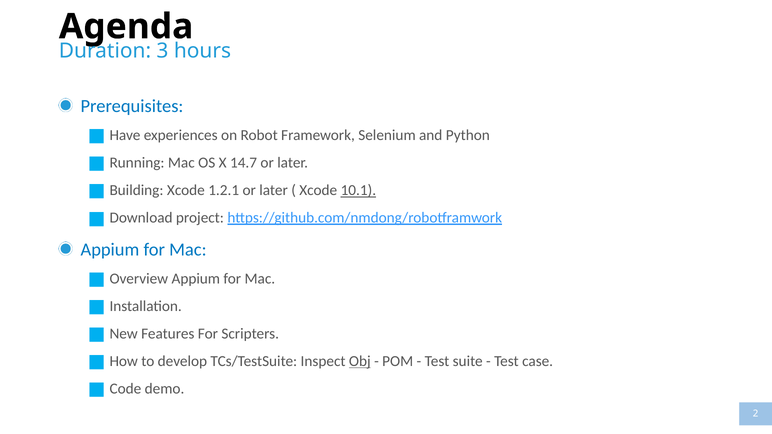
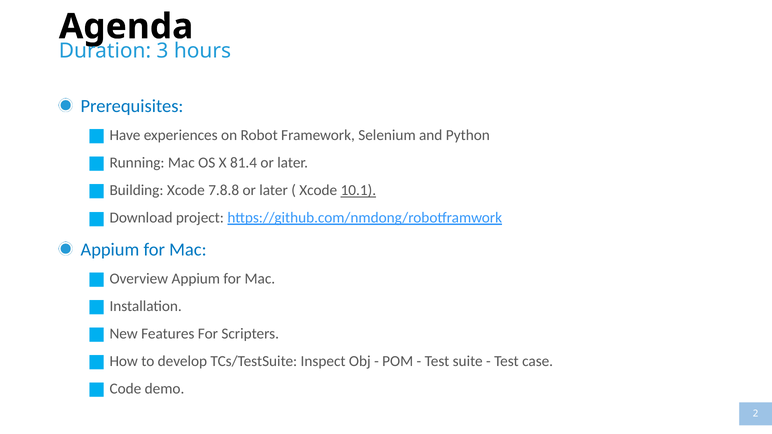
14.7: 14.7 -> 81.4 (244, 163)
1.2.1: 1.2.1 -> 7.8.8 (224, 190)
Obj underline: present -> none (360, 361)
